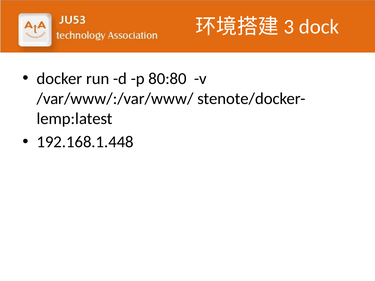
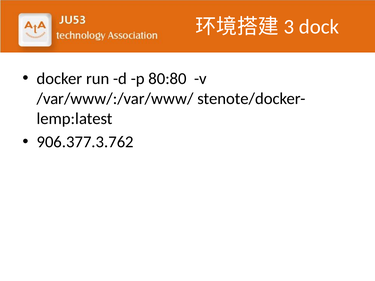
192.168.1.448: 192.168.1.448 -> 906.377.3.762 (85, 142)
